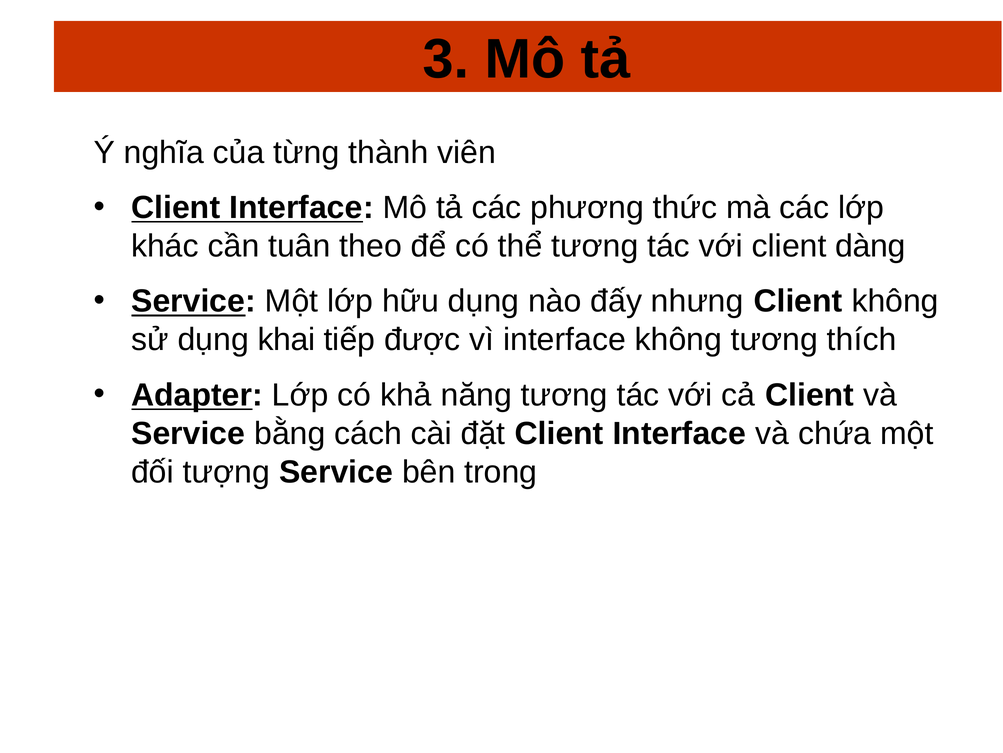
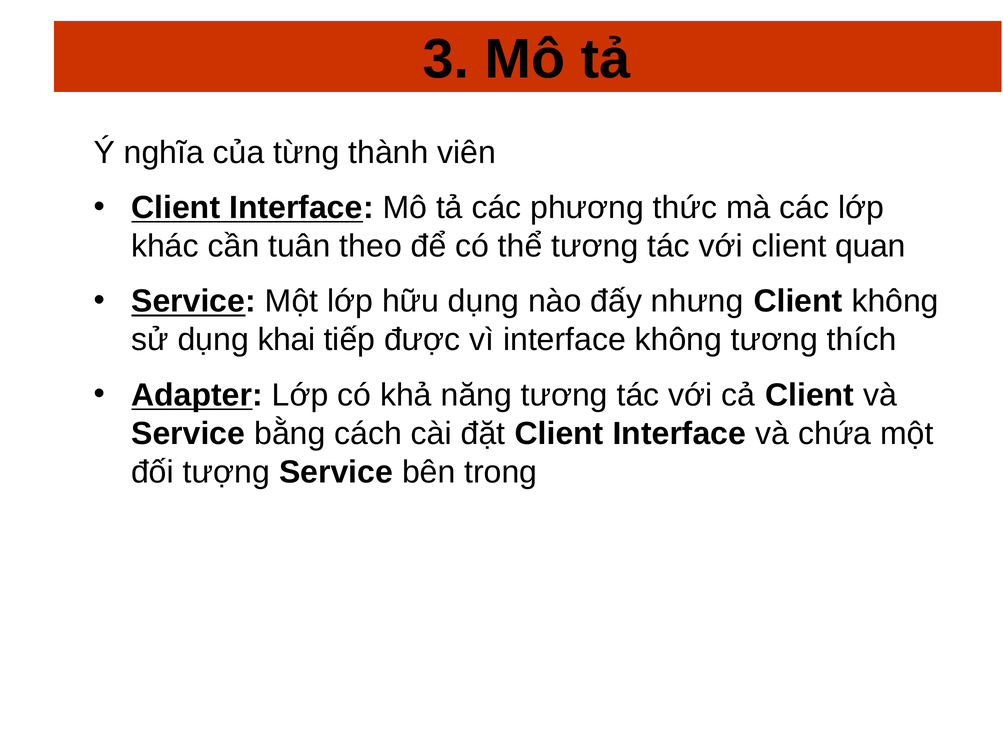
dàng: dàng -> quan (870, 246)
